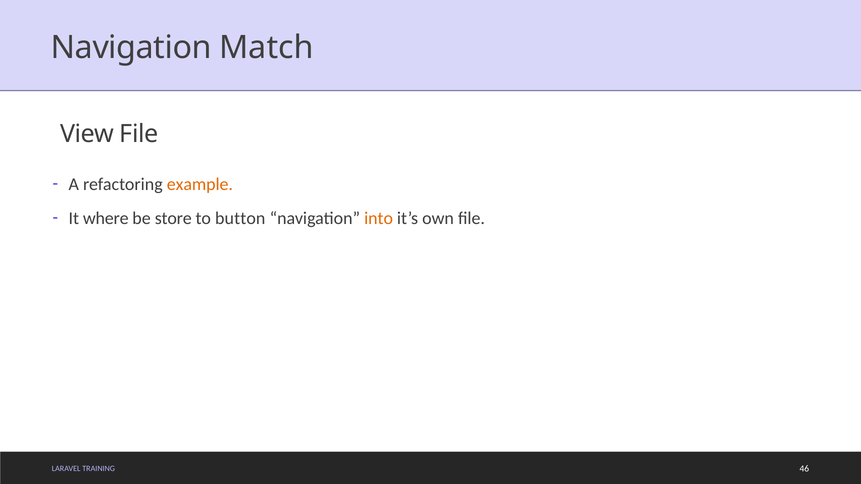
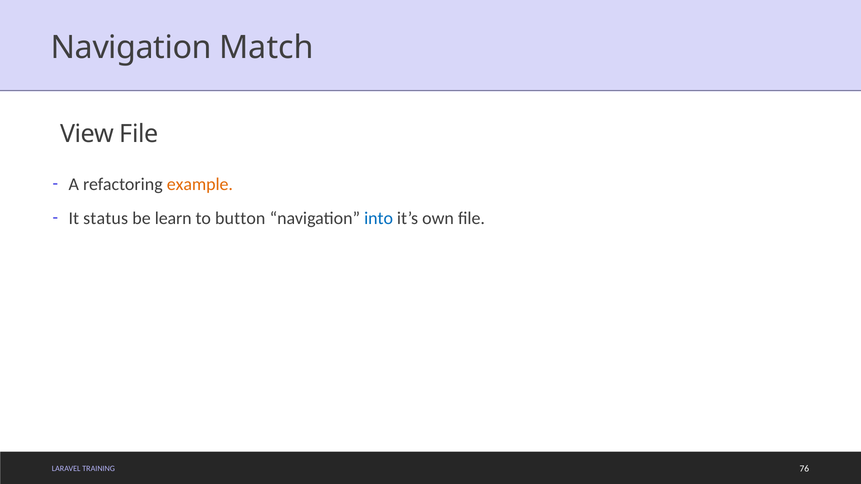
where: where -> status (106, 219)
store: store -> learn (173, 219)
into colour: orange -> blue (379, 219)
46: 46 -> 76 (804, 469)
